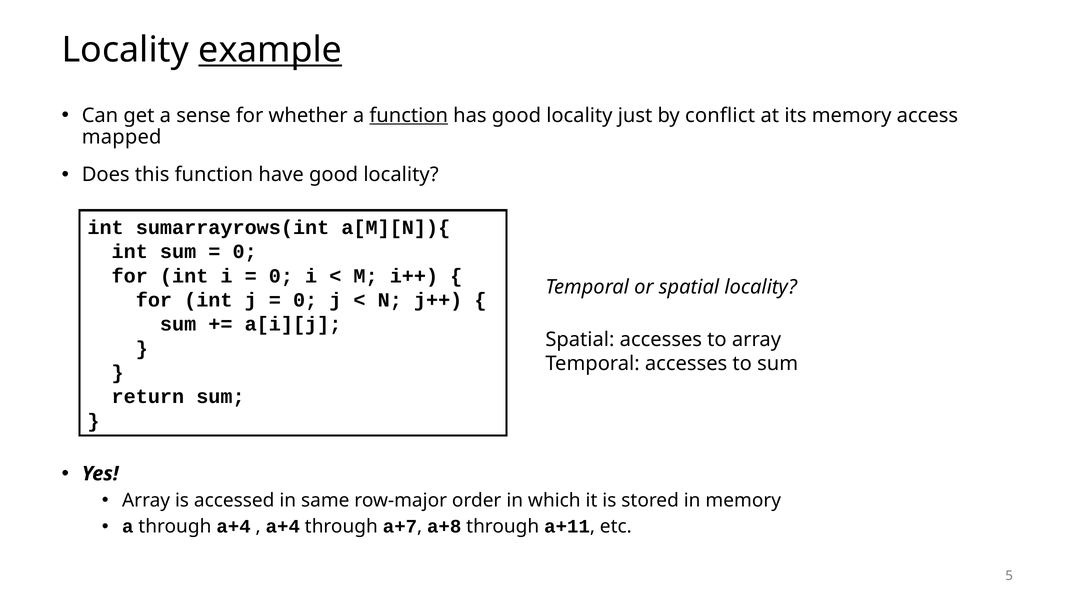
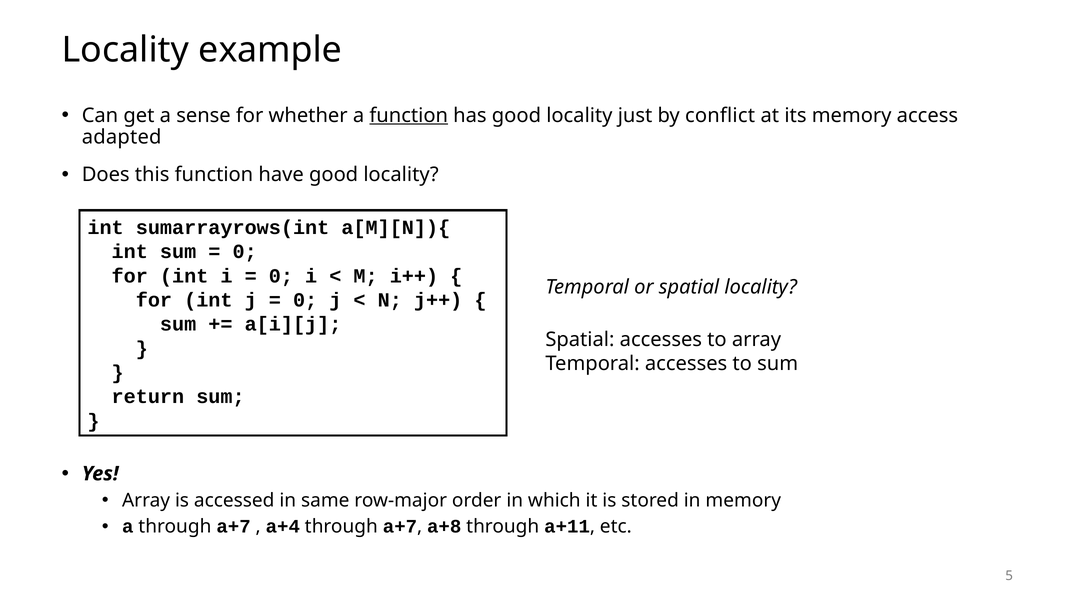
example underline: present -> none (270, 50)
mapped: mapped -> adapted (122, 137)
a through a+4: a+4 -> a+7 (234, 527)
